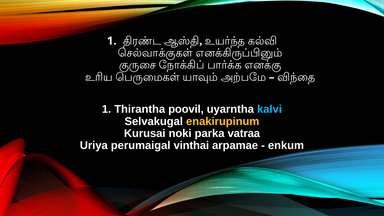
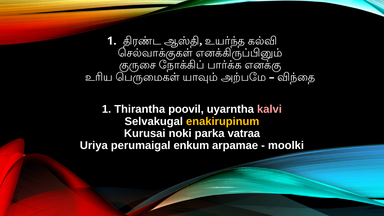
kalvi colour: light blue -> pink (269, 109)
vinthai: vinthai -> enkum (191, 145)
enkum: enkum -> moolki (286, 145)
